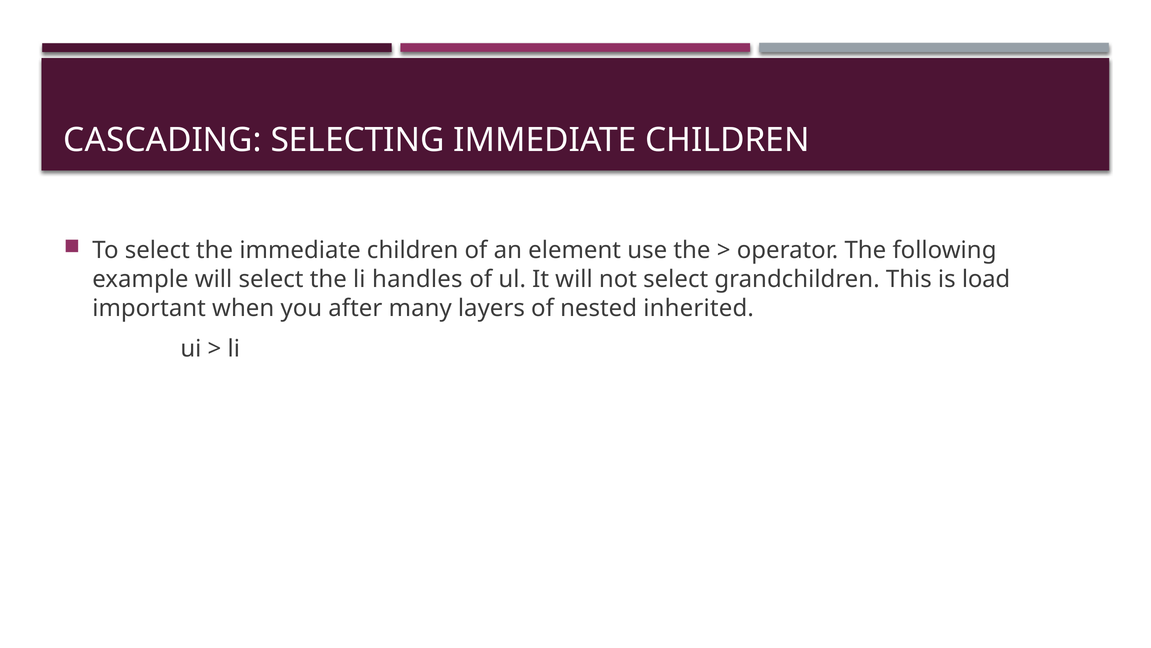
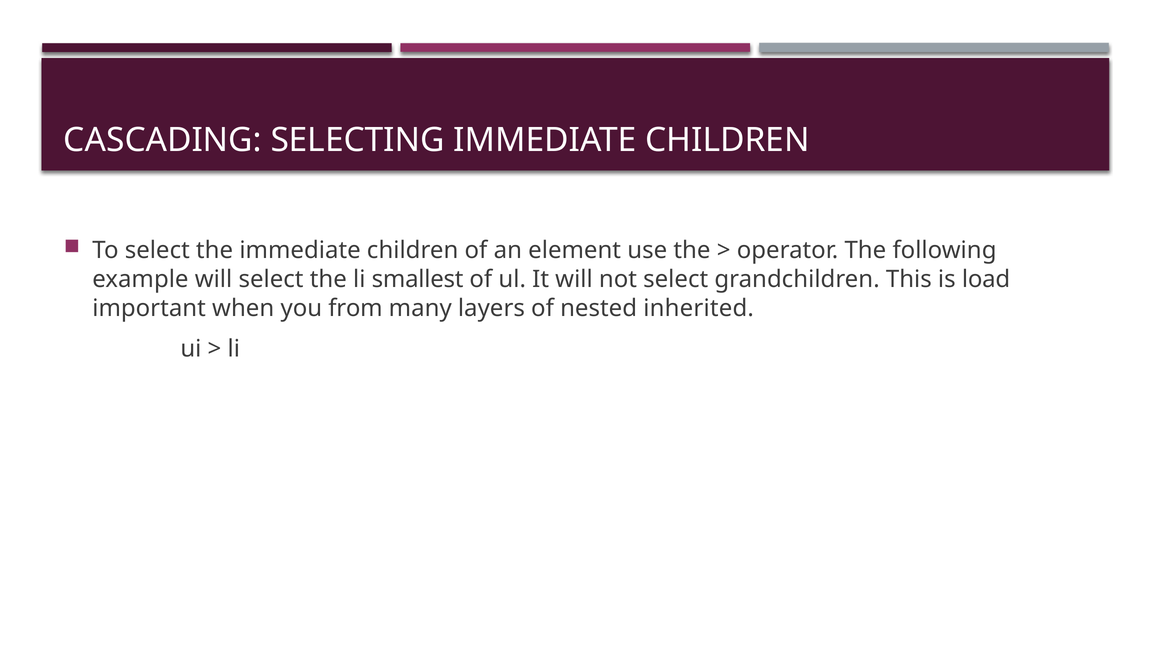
handles: handles -> smallest (418, 279)
after: after -> from (355, 308)
